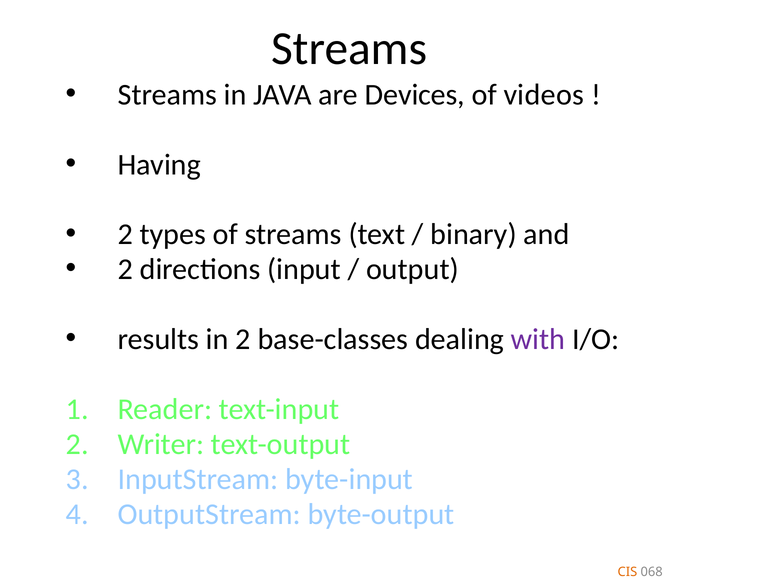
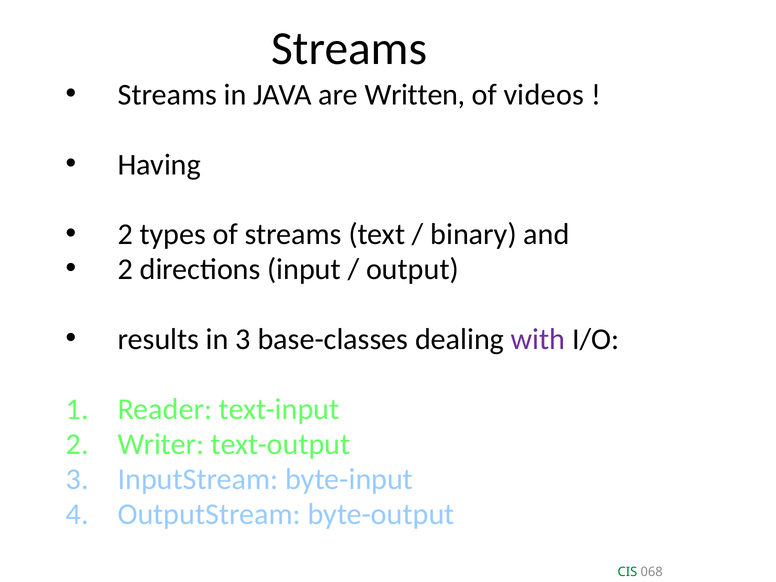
Devices: Devices -> Written (415, 95)
in 2: 2 -> 3 (243, 339)
CIS colour: orange -> green (627, 572)
